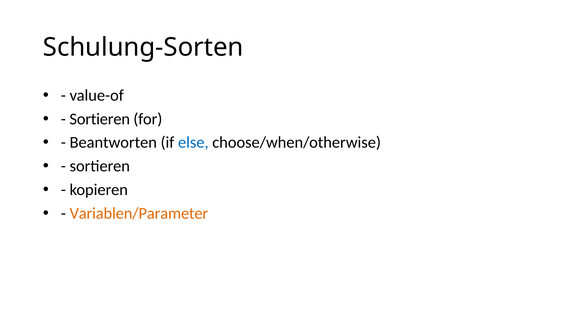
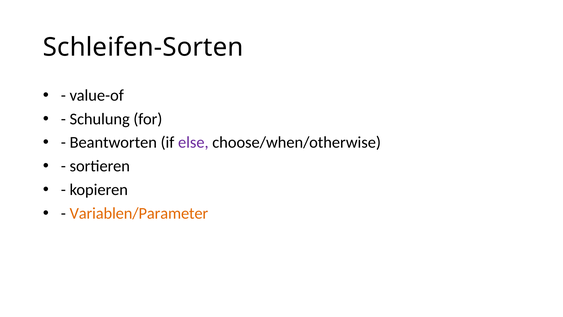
Schulung-Sorten: Schulung-Sorten -> Schleifen-Sorten (143, 47)
Sortieren: Sortieren -> Schulung (100, 119)
else colour: blue -> purple (193, 142)
